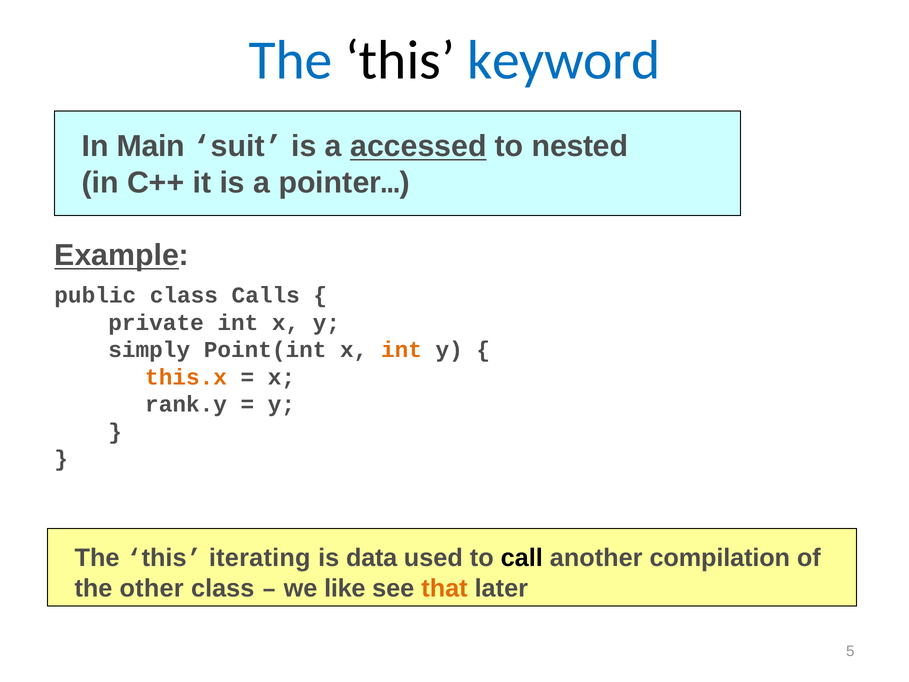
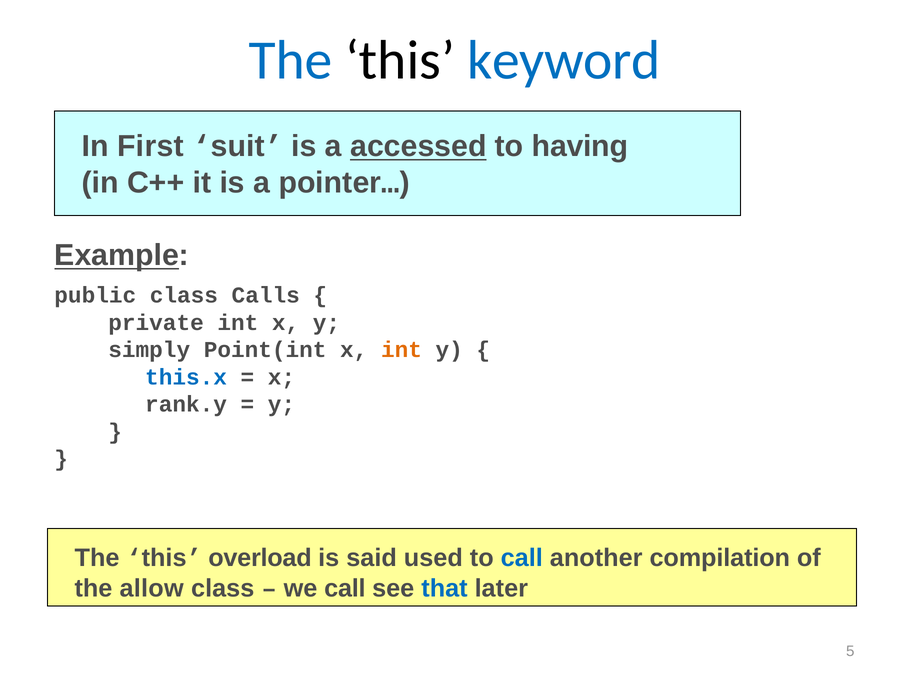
Main: Main -> First (150, 146)
nested: nested -> having (580, 146)
this.x colour: orange -> blue (186, 377)
iterating: iterating -> overload (260, 558)
data: data -> said (372, 558)
call colour: black -> blue (522, 558)
other: other -> allow (152, 588)
we like: like -> call (345, 588)
that colour: orange -> blue (444, 588)
